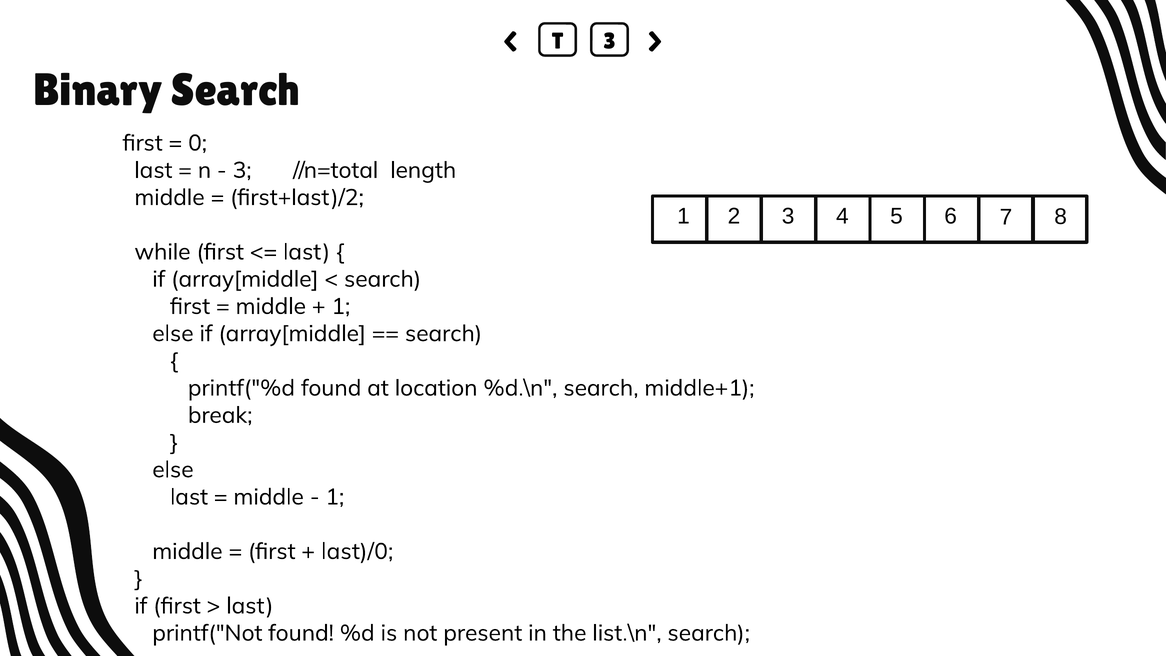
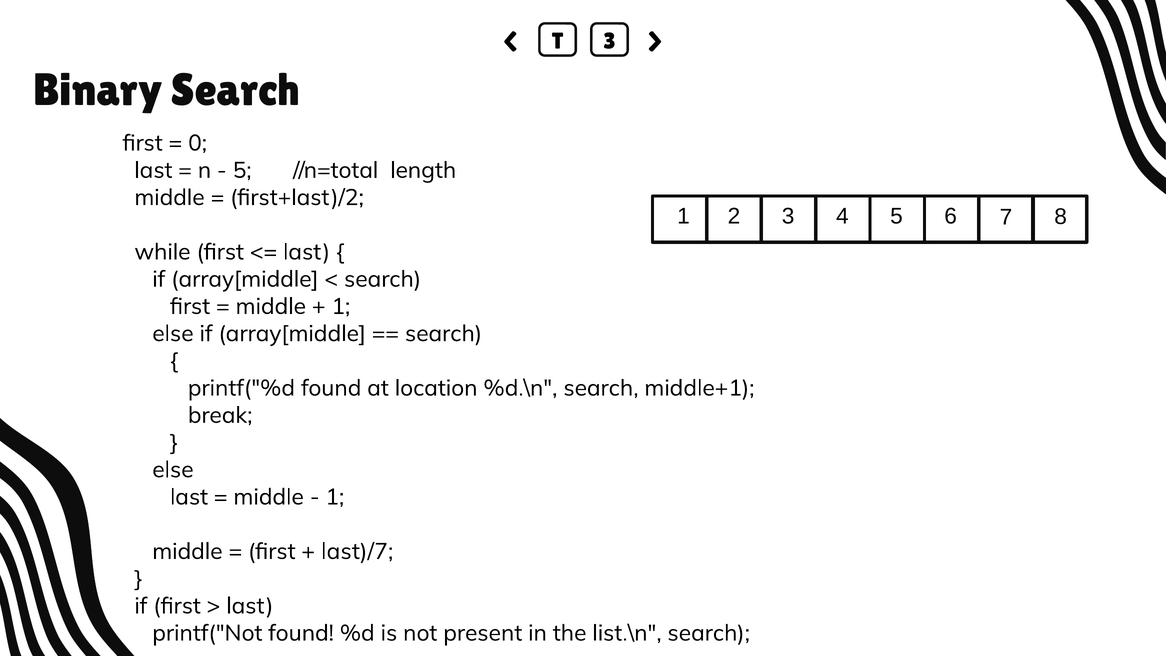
3: 3 -> 5 (242, 170)
last)/0: last)/0 -> last)/7 (357, 551)
